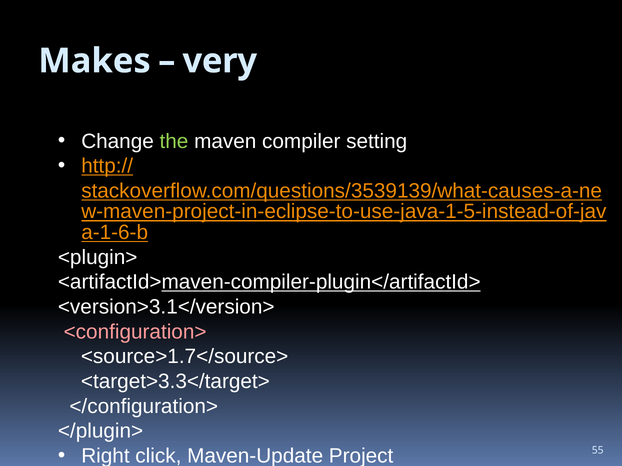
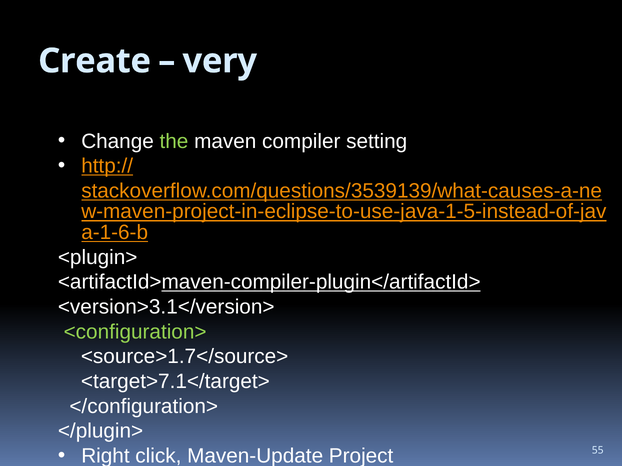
Makes: Makes -> Create (95, 61)
<configuration> colour: pink -> light green (135, 332)
<target>3.3</target>: <target>3.3</target> -> <target>7.1</target> (175, 382)
